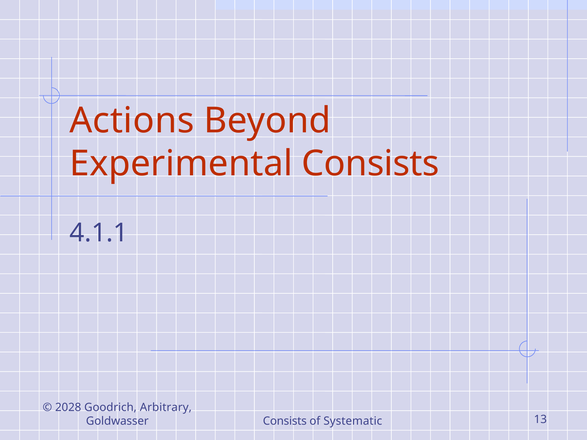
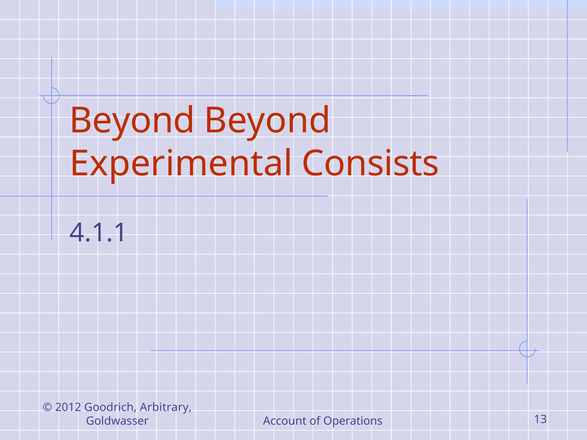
Actions: Actions -> Beyond (132, 121)
2028: 2028 -> 2012 (68, 408)
Consists: Consists -> Account (285, 421)
Systematic: Systematic -> Operations (353, 421)
